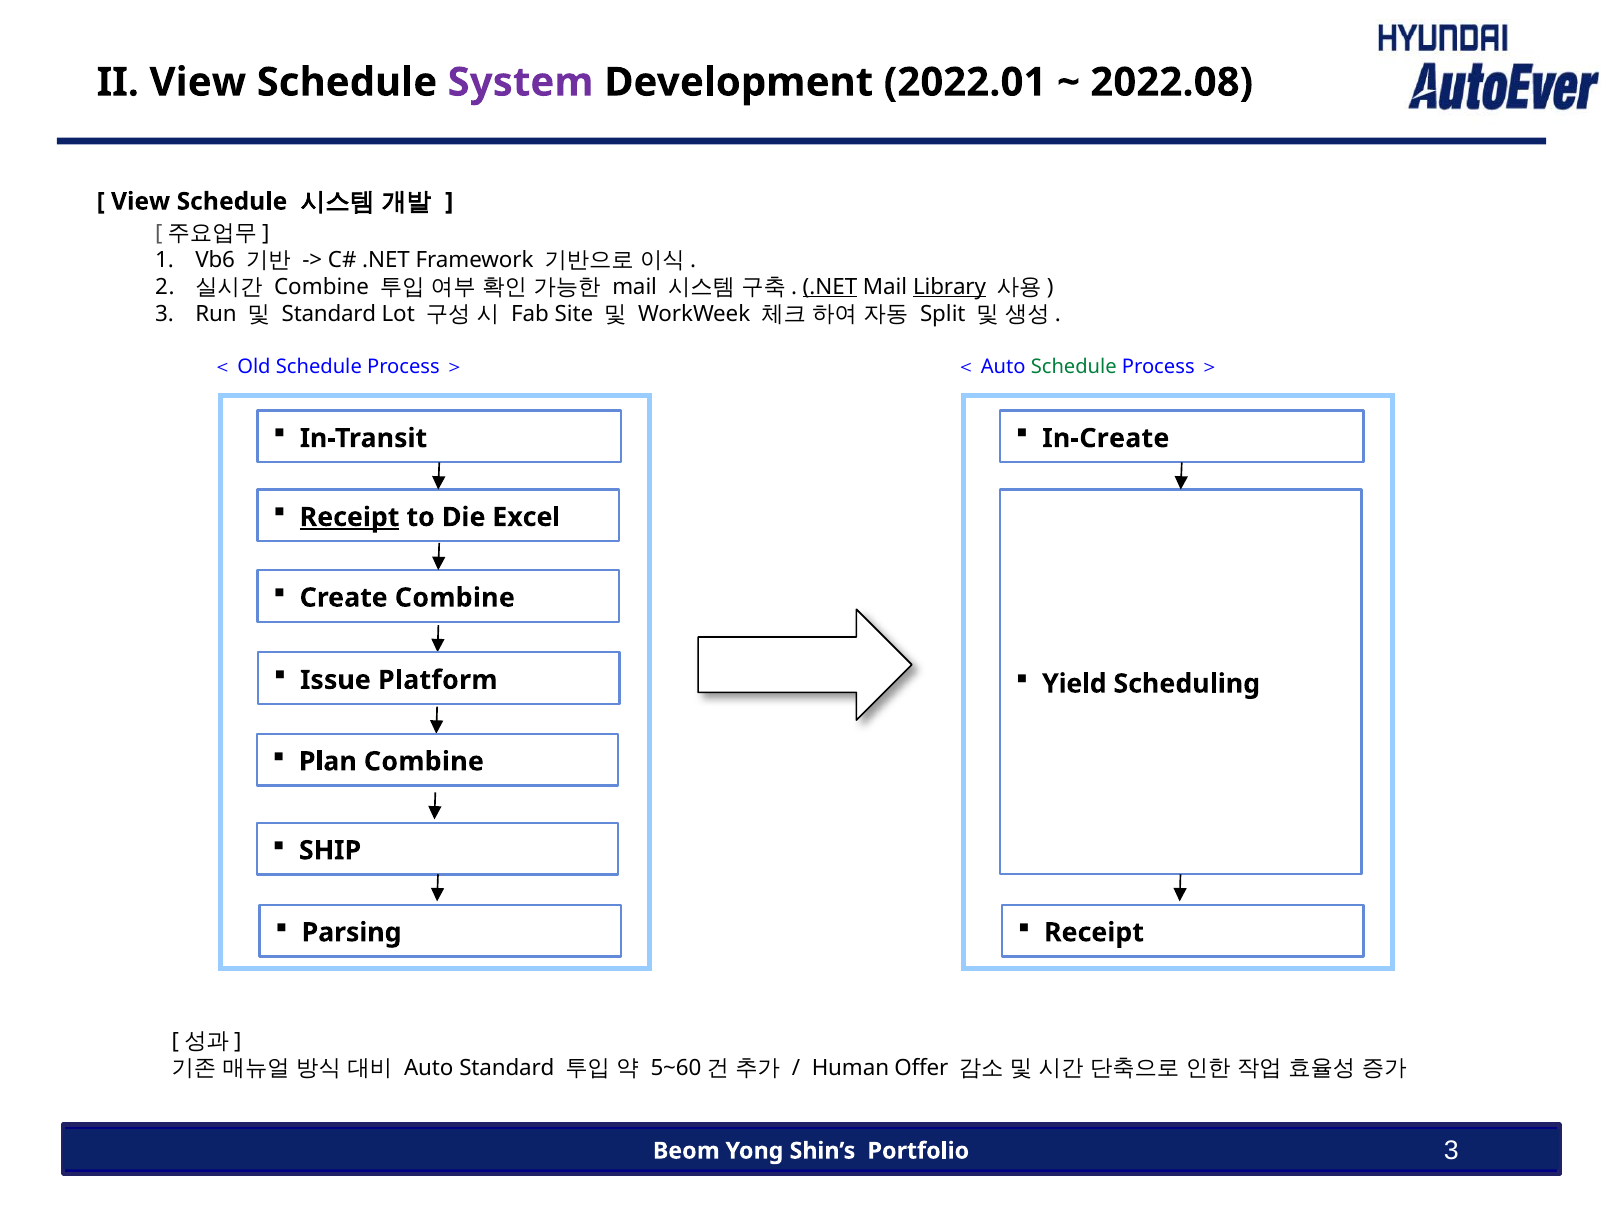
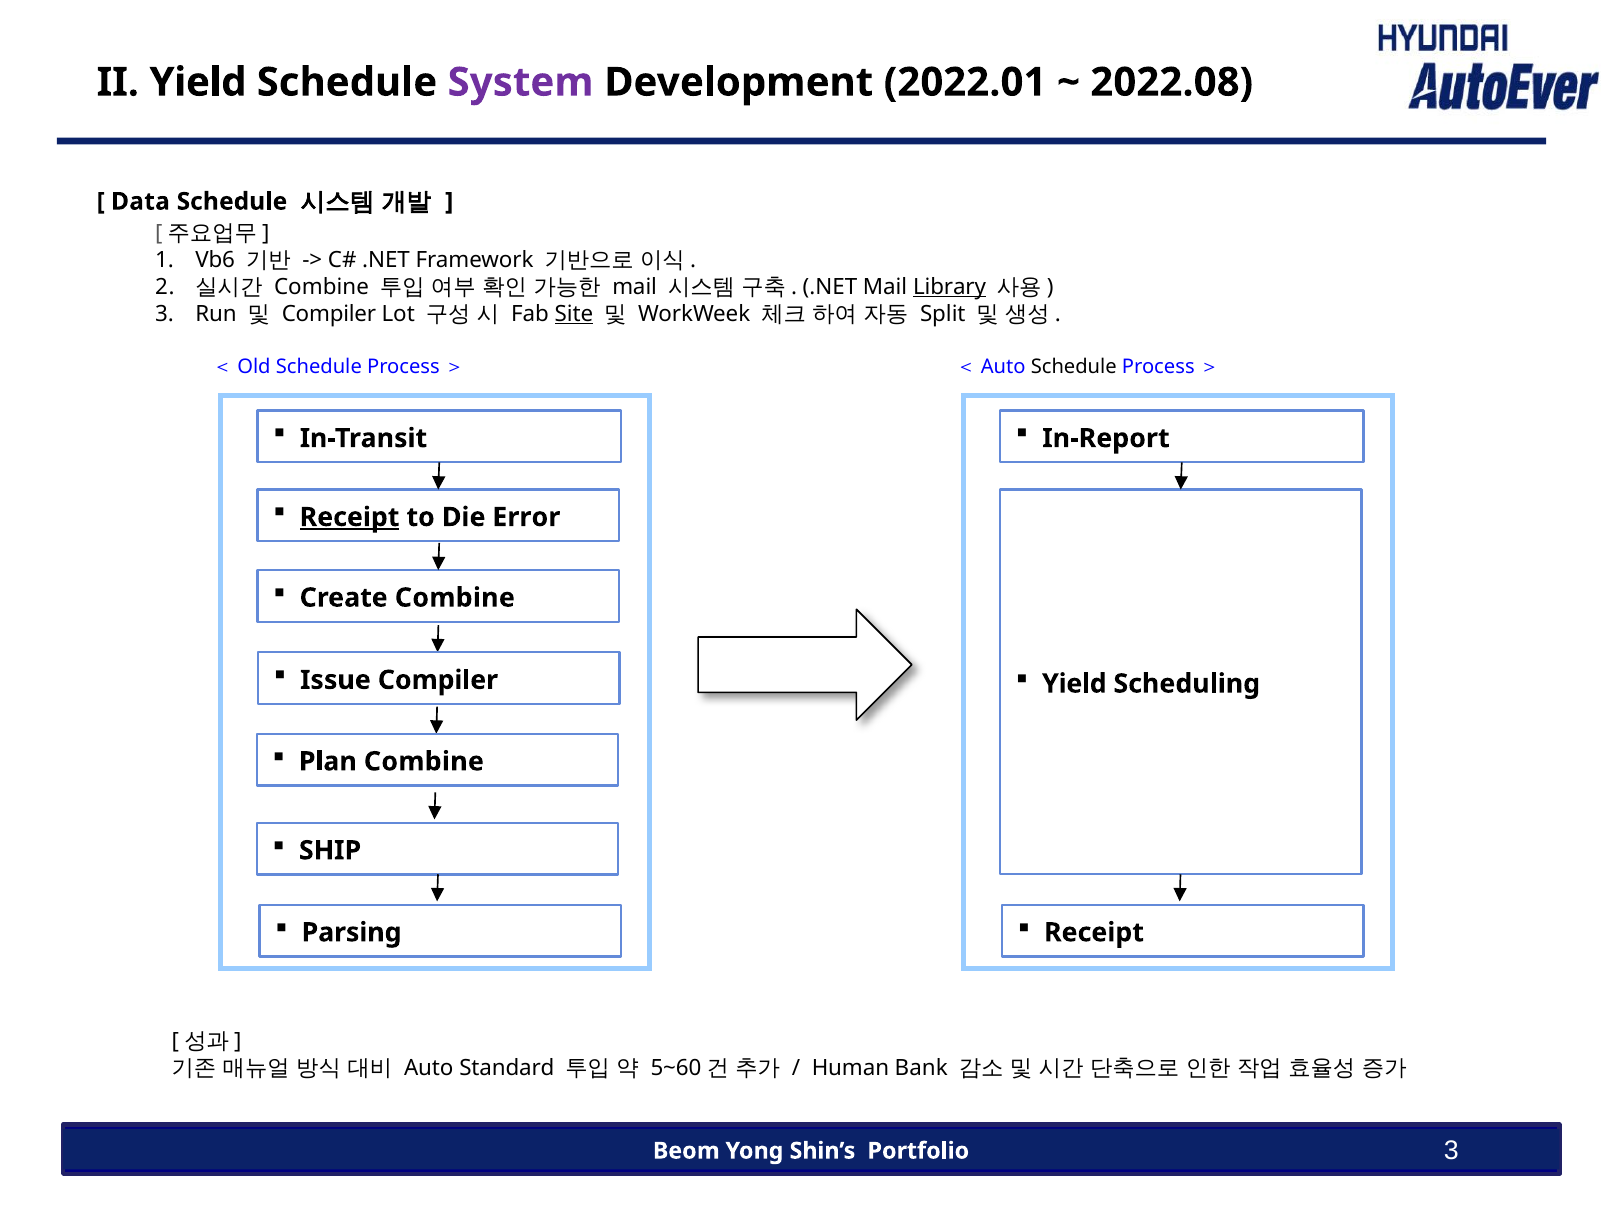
II View: View -> Yield (198, 82)
View: View -> Data (140, 201)
.NET underline: present -> none (830, 287)
Standard: Standard -> Compiler (329, 314)
Site underline: none -> present (574, 314)
Schedule colour: green -> black (1074, 366)
In-Create: In-Create -> In-Report (1106, 438)
Excel: Excel -> Error (526, 517)
Issue Platform: Platform -> Compiler (438, 680)
Offer: Offer -> Bank (921, 1067)
